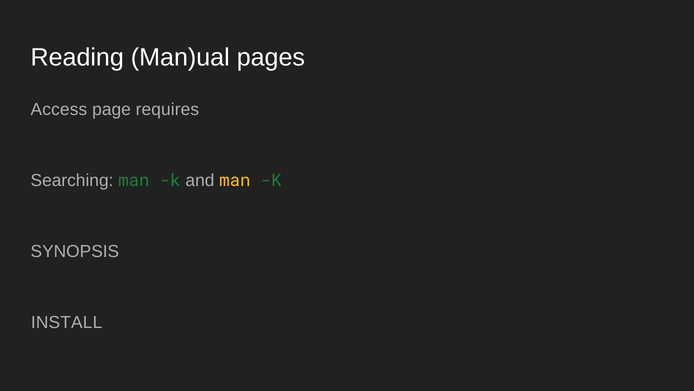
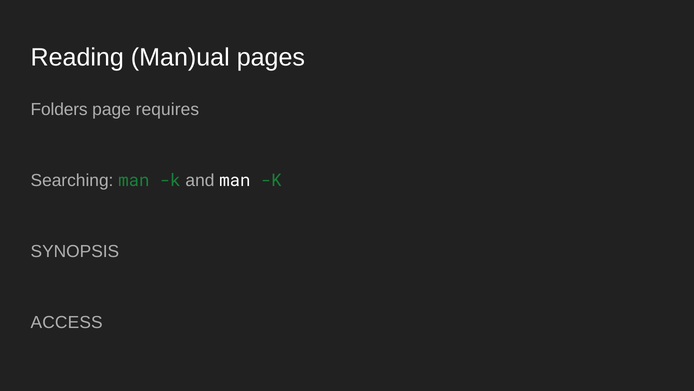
Access: Access -> Folders (59, 109)
man colour: yellow -> white (235, 180)
INSTALL: INSTALL -> ACCESS (67, 322)
